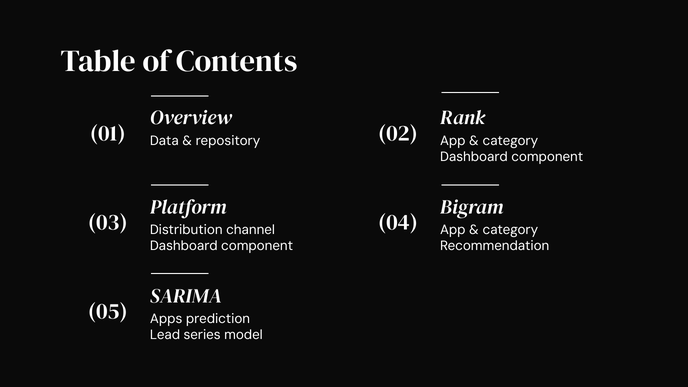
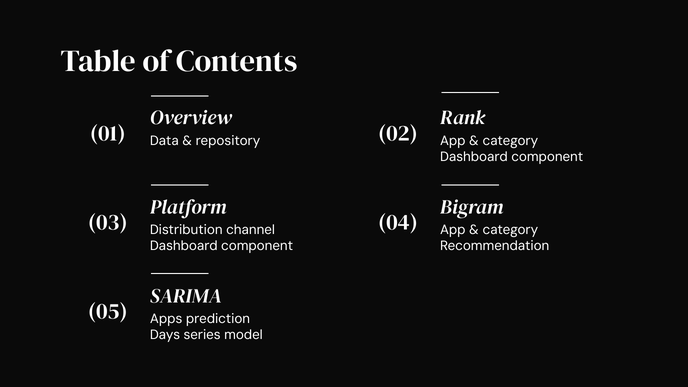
Lead: Lead -> Days (165, 335)
